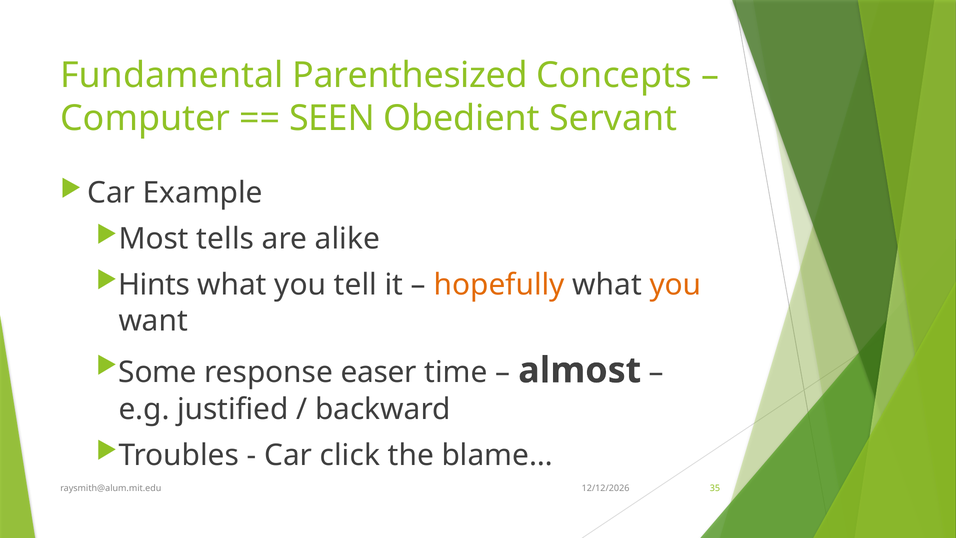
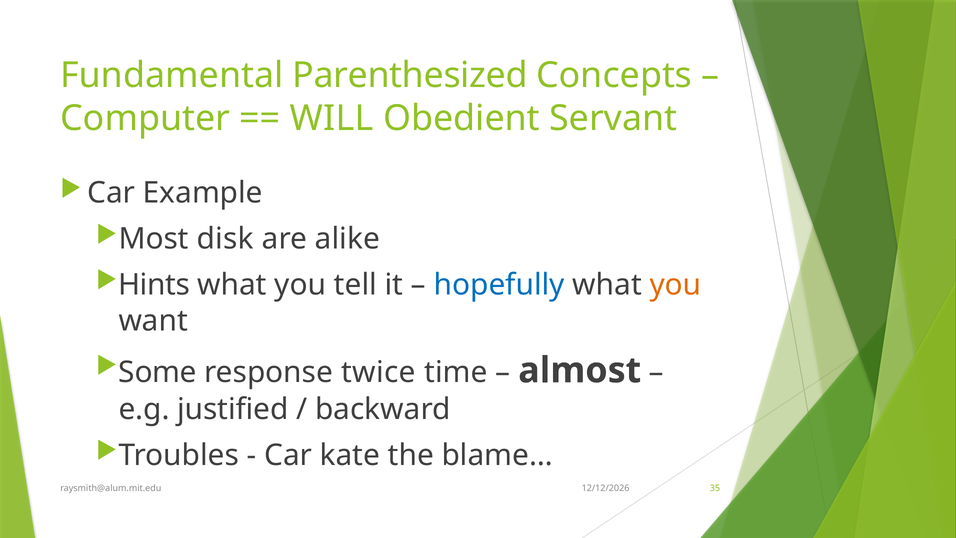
SEEN: SEEN -> WILL (332, 118)
tells: tells -> disk (225, 239)
hopefully colour: orange -> blue (499, 285)
easer: easer -> twice (378, 372)
click: click -> kate (350, 455)
